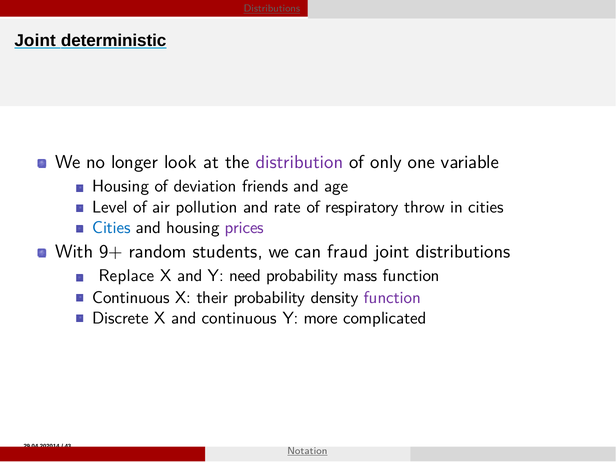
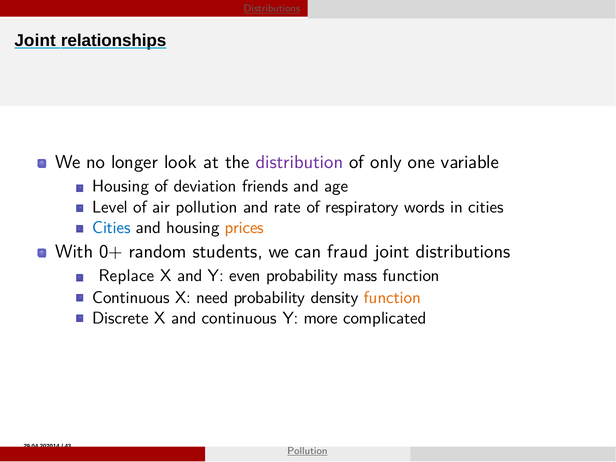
deterministic: deterministic -> relationships (114, 40)
throw: throw -> words (425, 208)
prices colour: purple -> orange (244, 228)
9+: 9+ -> 0+ (111, 252)
need: need -> even (245, 276)
their: their -> need (212, 298)
function colour: purple -> orange (392, 298)
Notation: Notation -> Pollution (307, 451)
